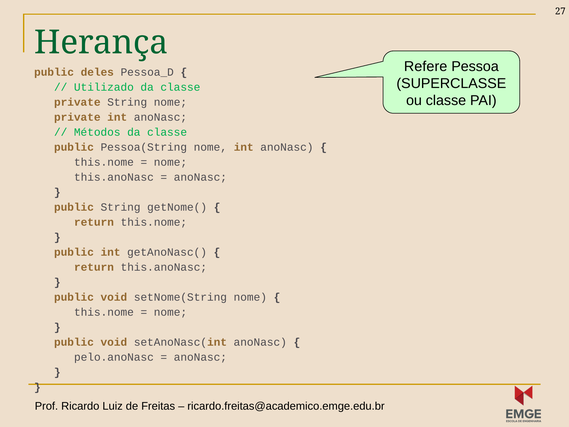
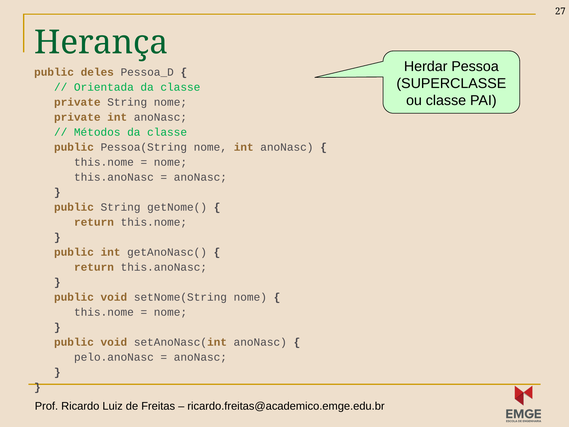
Refere: Refere -> Herdar (426, 66)
Utilizado: Utilizado -> Orientada (104, 87)
